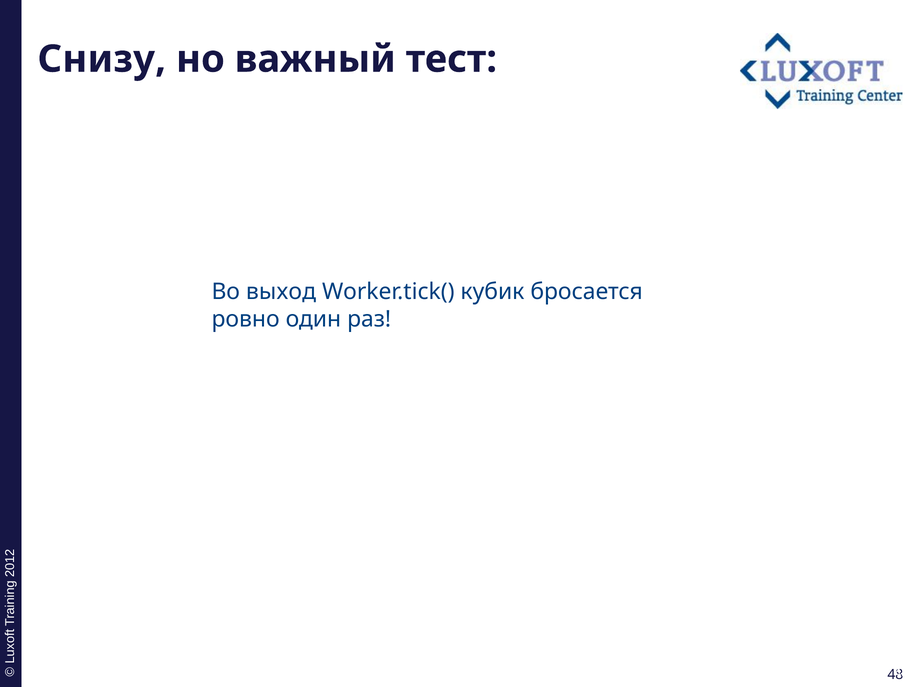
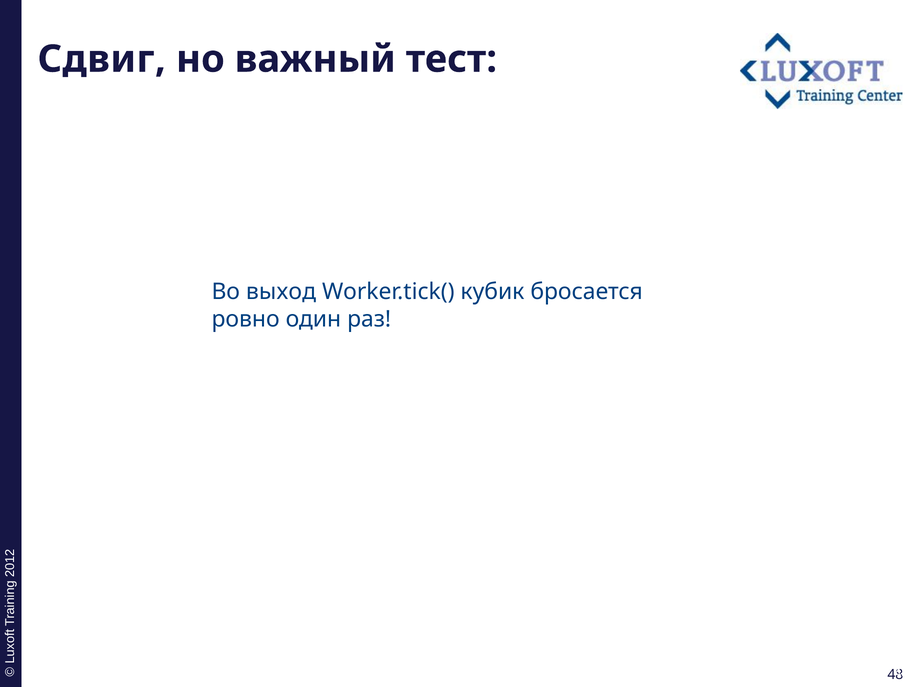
Снизу: Снизу -> Сдвиг (102, 59)
